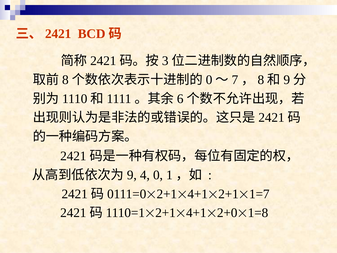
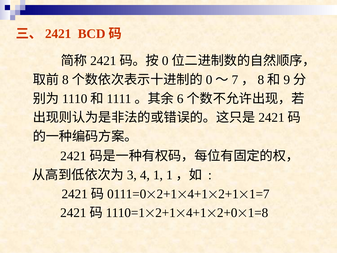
3: 3 -> 0 (165, 61)
9: 9 -> 3 (132, 175)
4 0: 0 -> 1 (158, 175)
